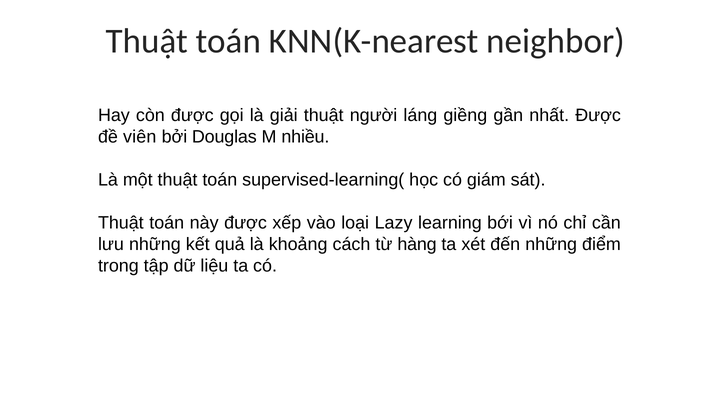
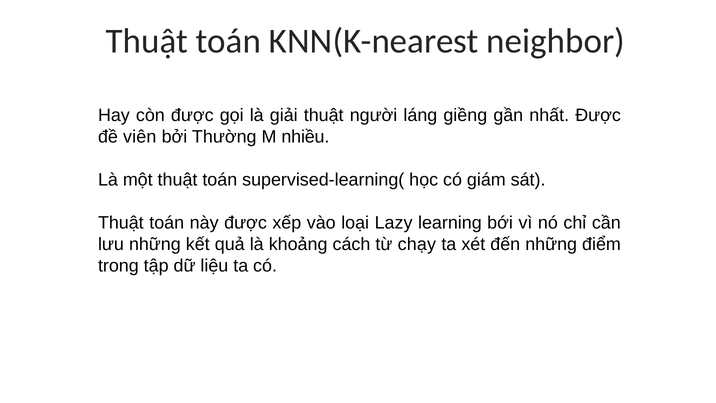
Douglas: Douglas -> Thường (224, 137)
hàng: hàng -> chạy (417, 244)
